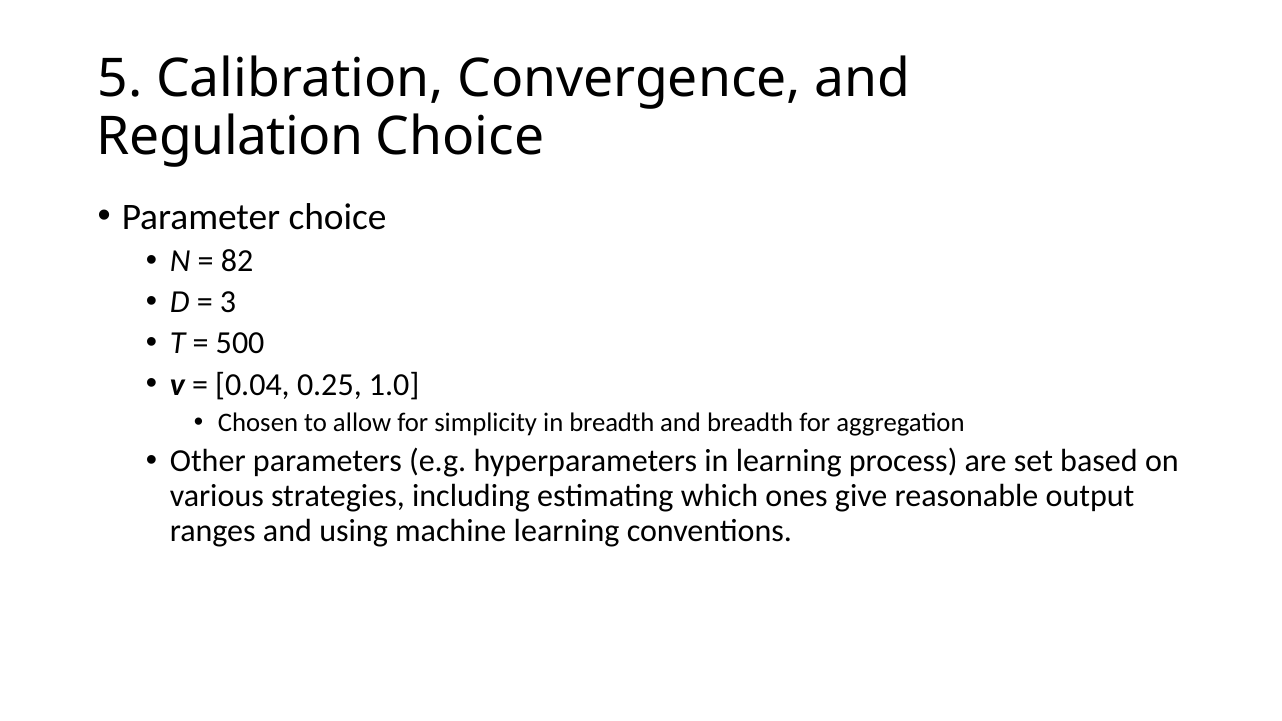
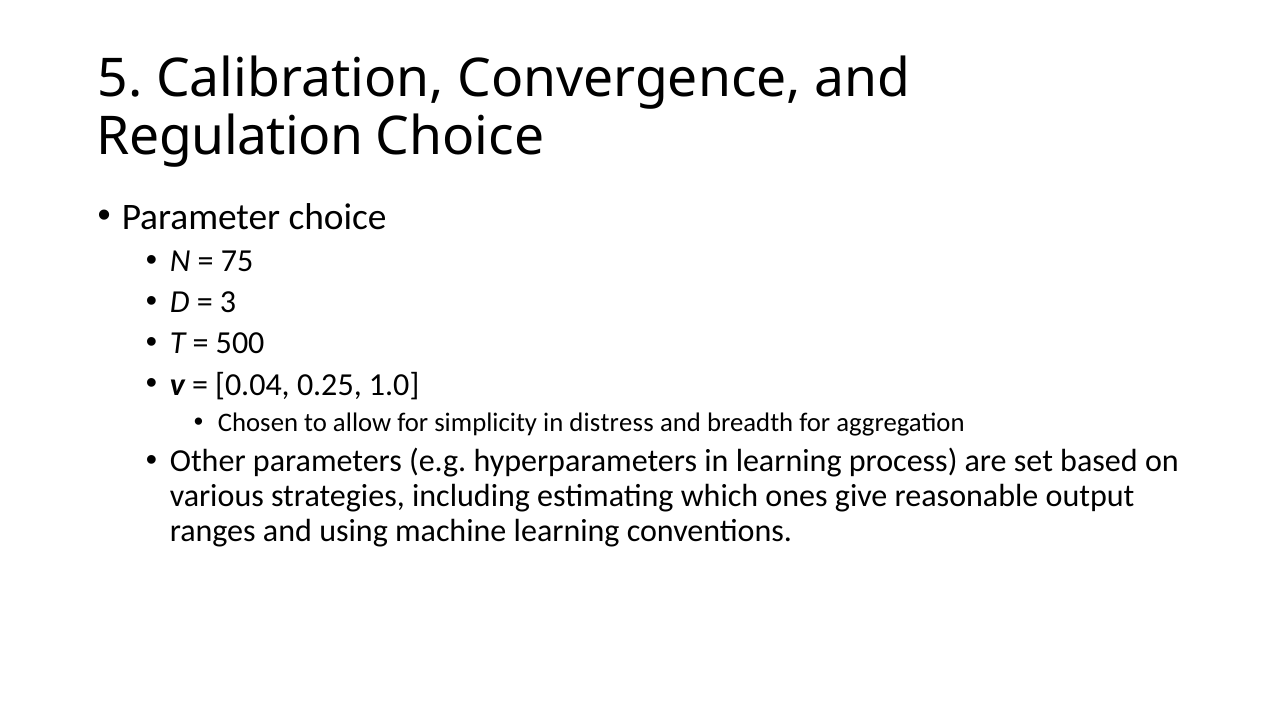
82: 82 -> 75 (237, 261)
in breadth: breadth -> distress (612, 423)
